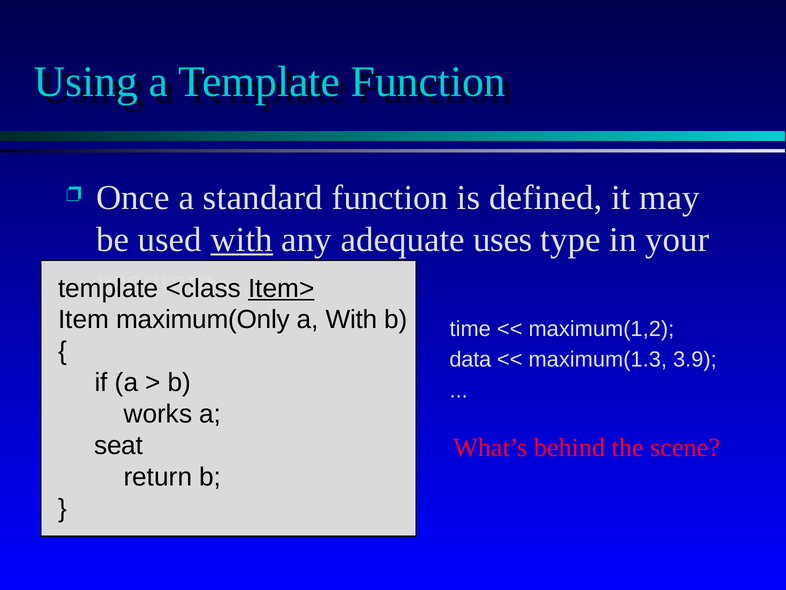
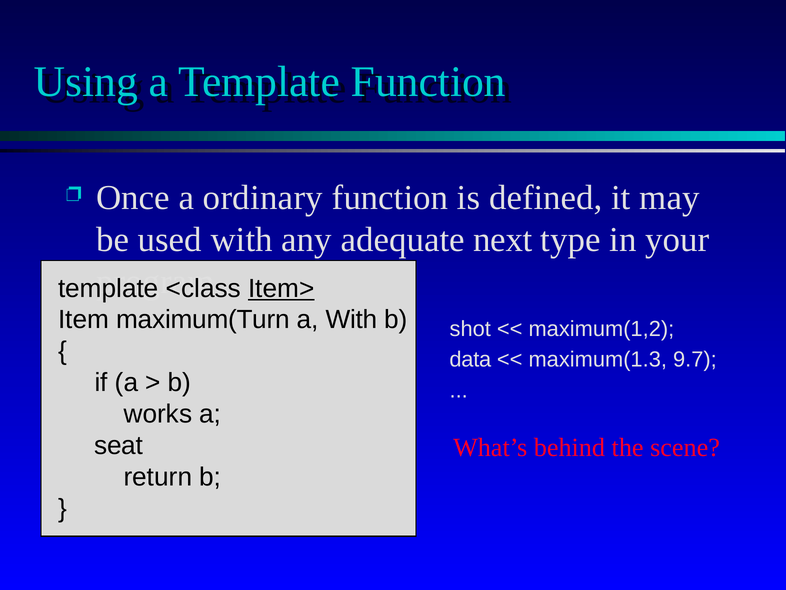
standard: standard -> ordinary (263, 198)
with underline: present -> none (242, 239)
uses: uses -> next (503, 239)
maximum(Only: maximum(Only -> maximum(Turn (203, 320)
time: time -> shot (470, 329)
3.9: 3.9 -> 9.7 (695, 359)
